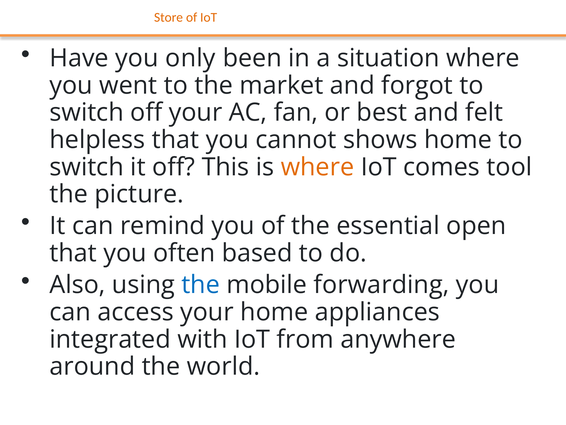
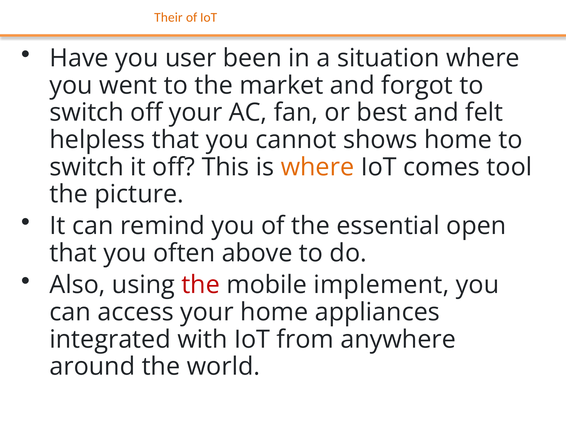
Store: Store -> Their (168, 18)
only: only -> user (191, 58)
based: based -> above (257, 253)
the colour: blue -> red (201, 285)
forwarding: forwarding -> implement (381, 285)
